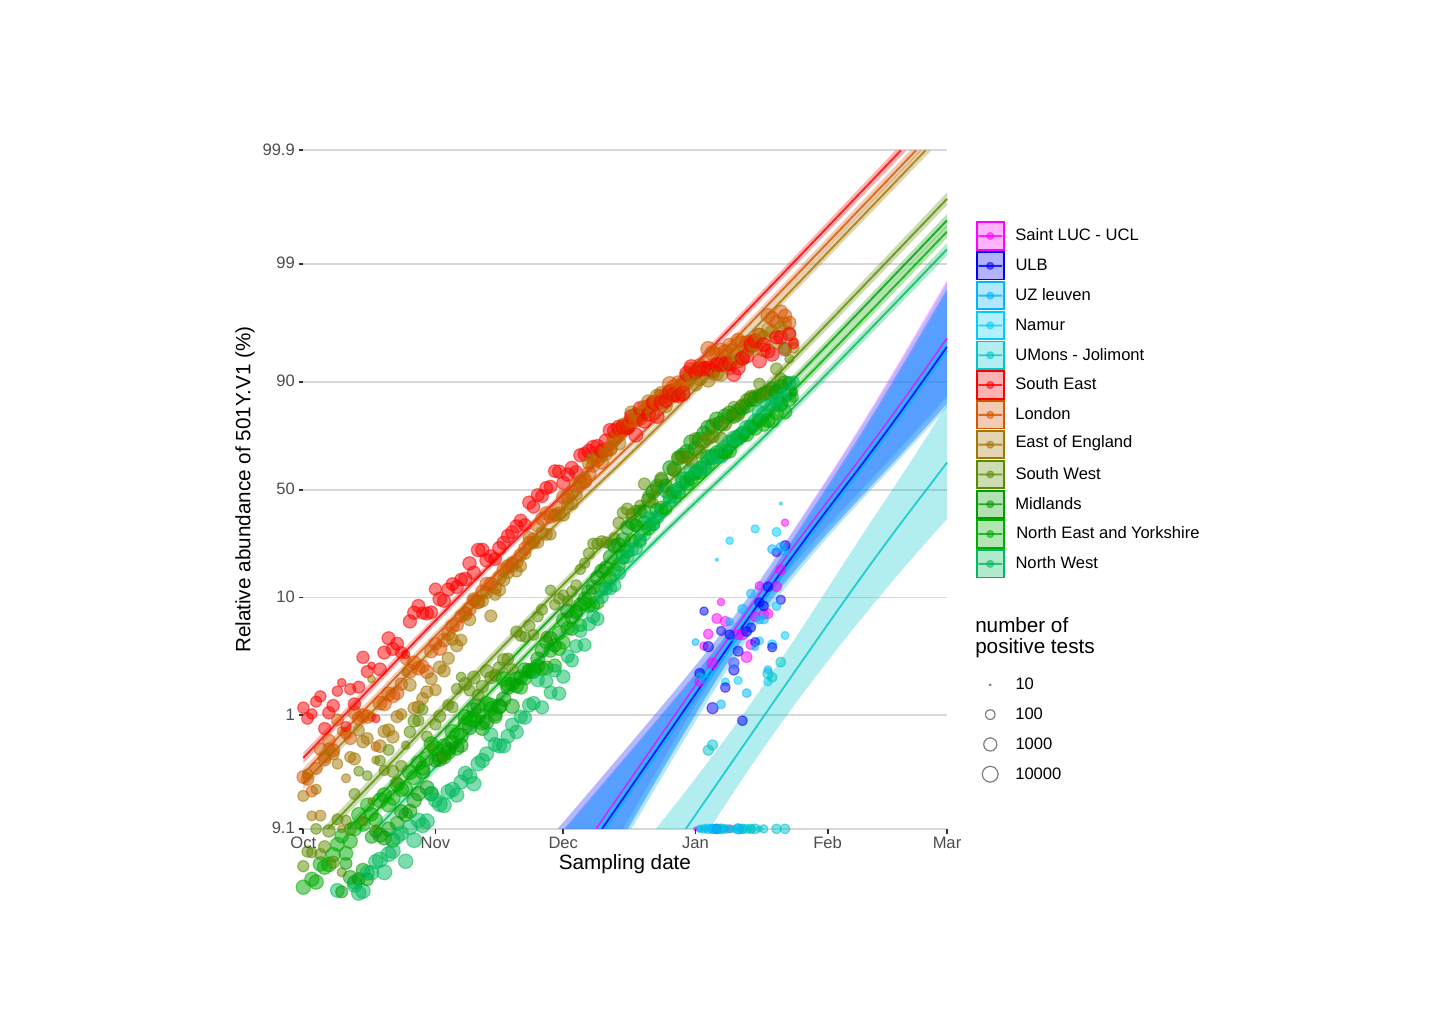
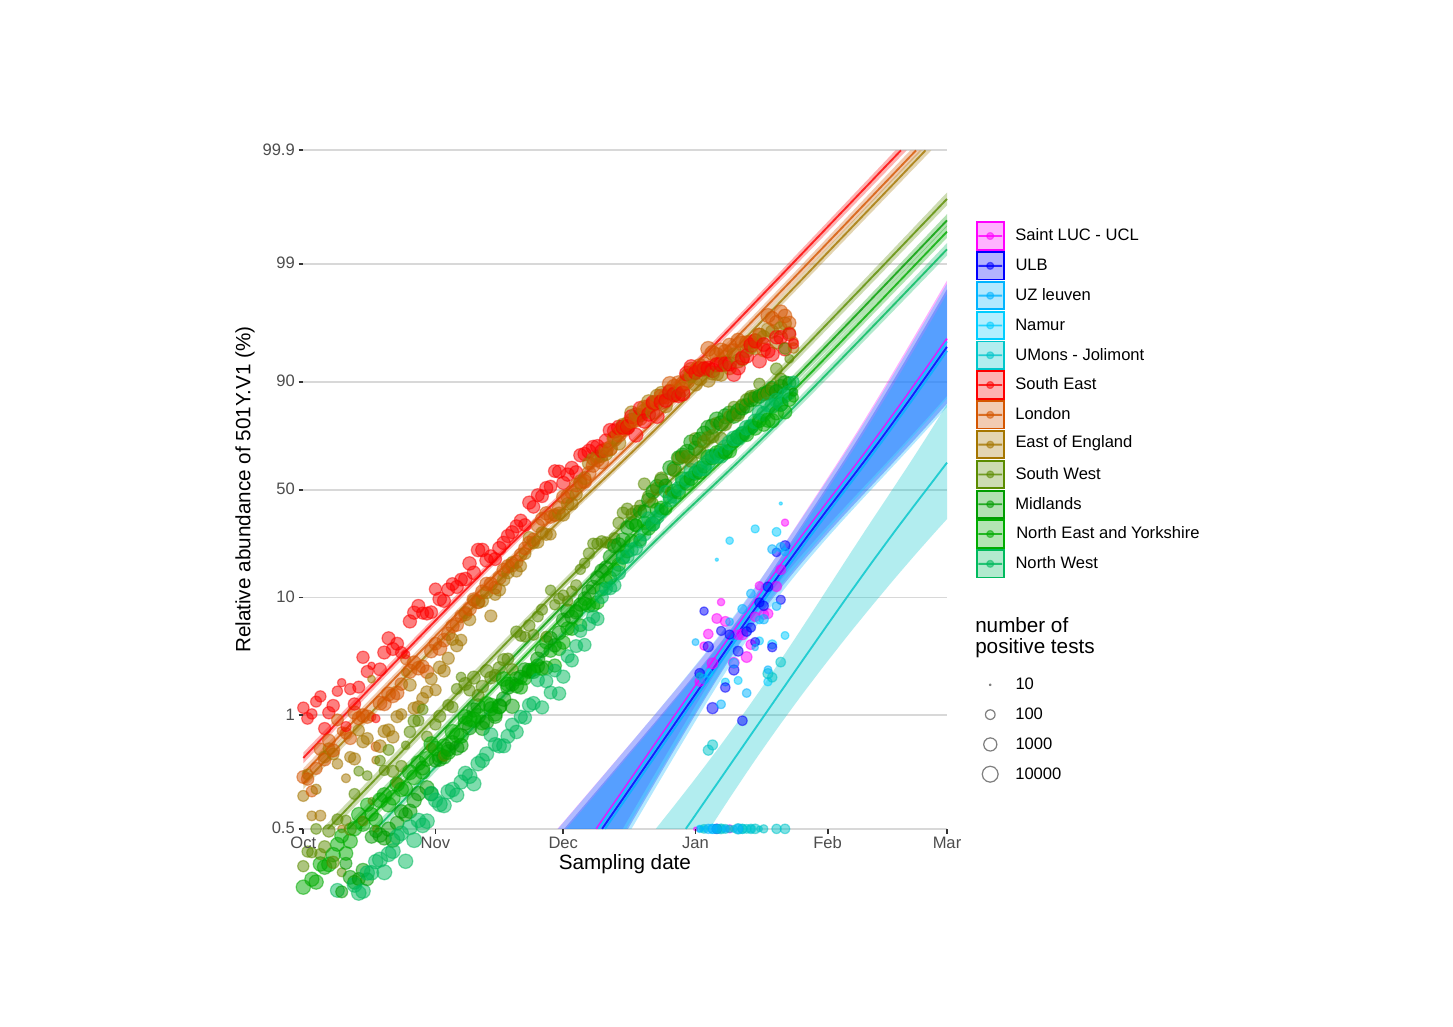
9.1: 9.1 -> 0.5 (283, 828)
